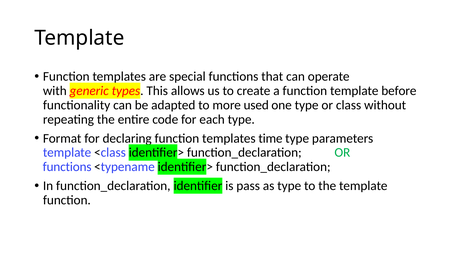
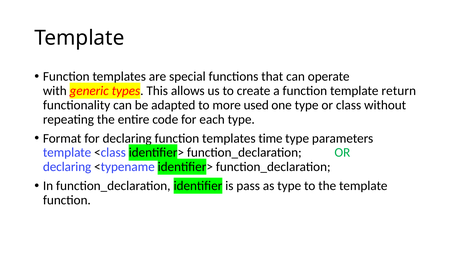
before: before -> return (399, 91)
functions: functions -> declaring (67, 166)
